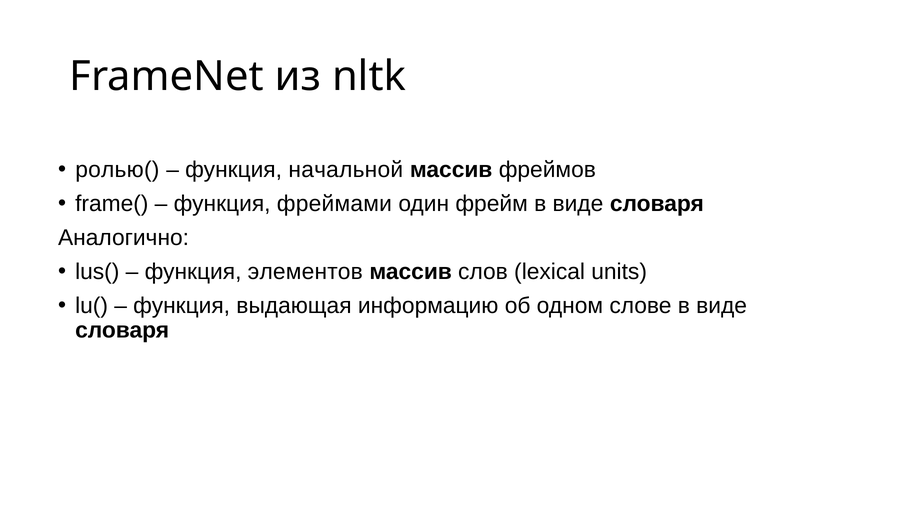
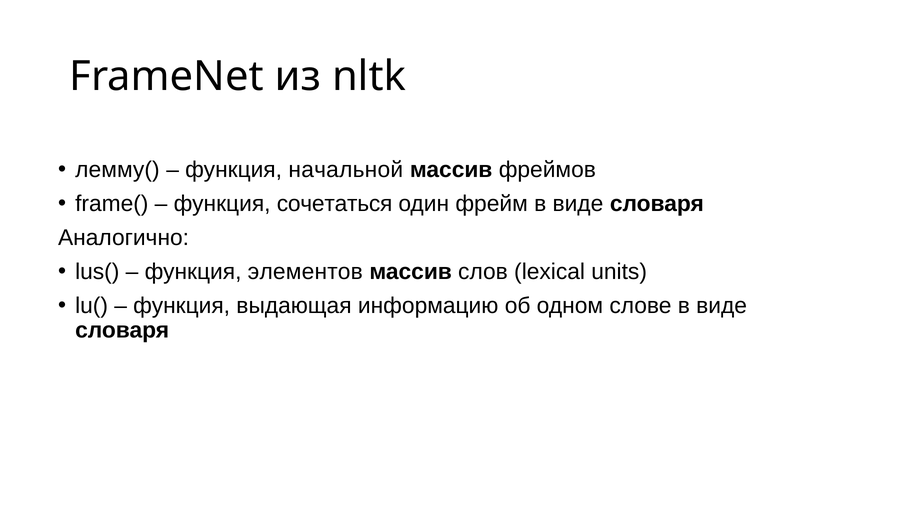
ролью(: ролью( -> лемму( (117, 170)
фреймами: фреймами -> сочетаться (335, 204)
